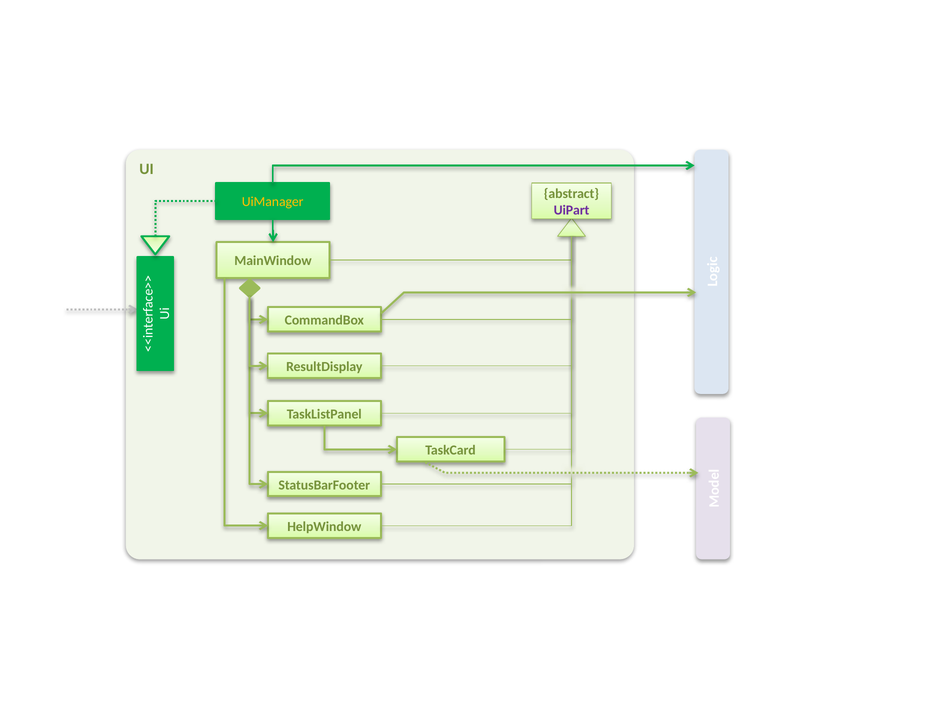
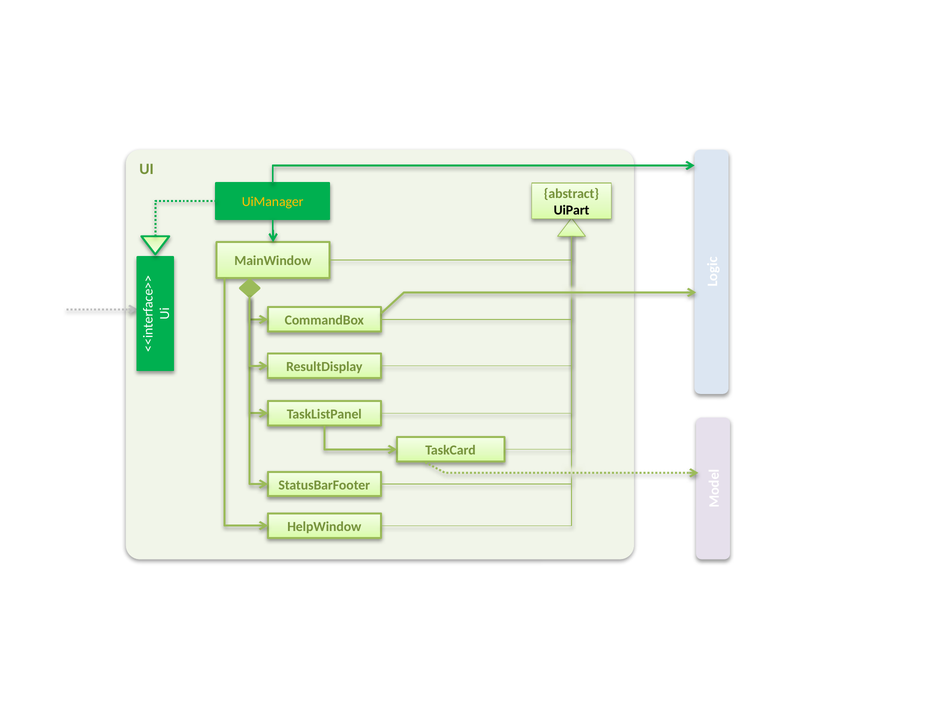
UiPart colour: purple -> black (572, 210)
